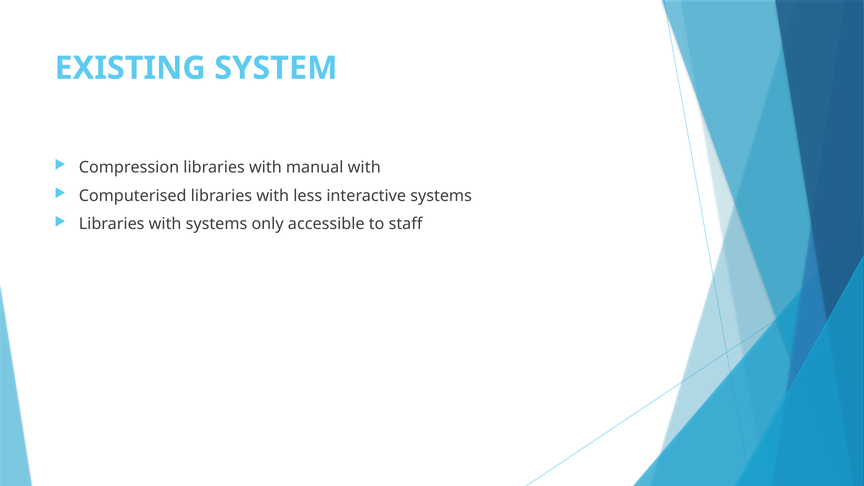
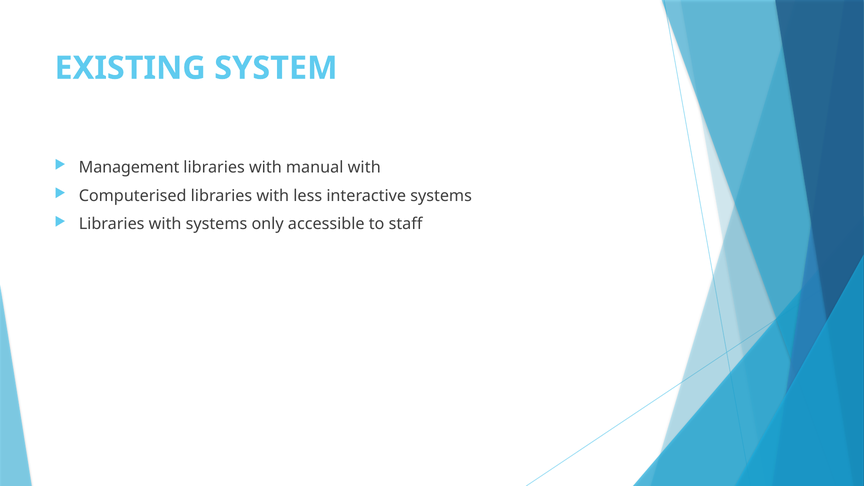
Compression: Compression -> Management (129, 167)
